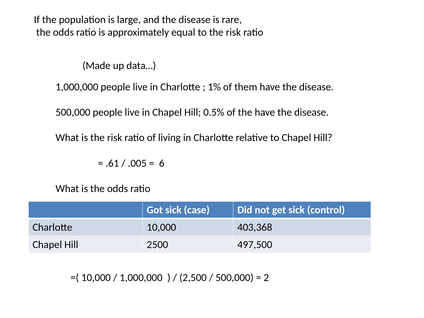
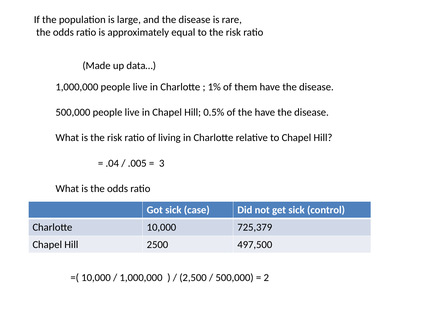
.61: .61 -> .04 (112, 163)
6: 6 -> 3 (162, 163)
403,368: 403,368 -> 725,379 (255, 227)
